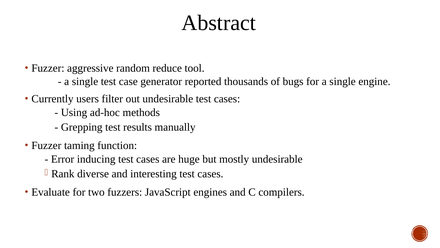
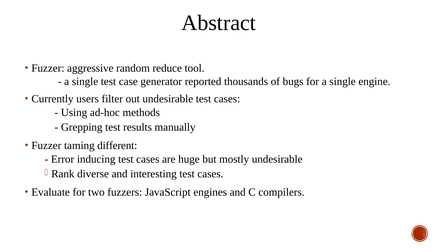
function: function -> different (117, 145)
